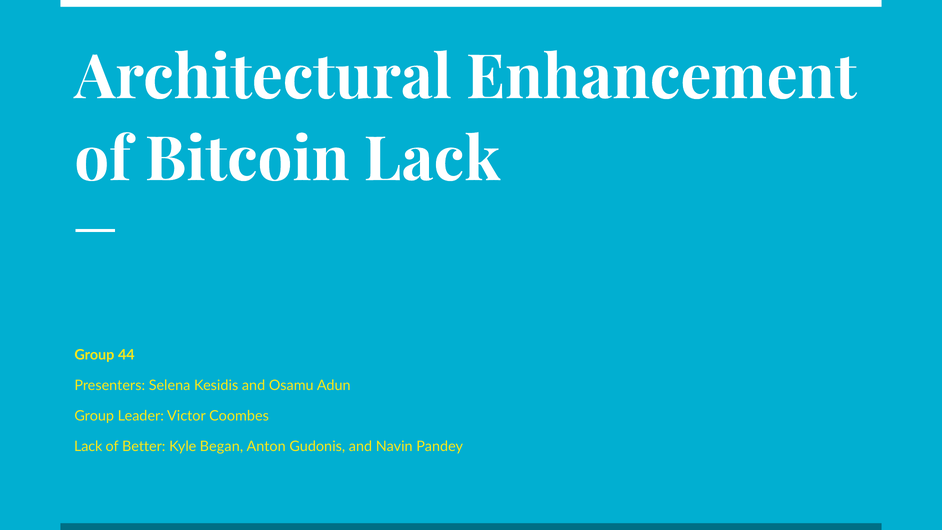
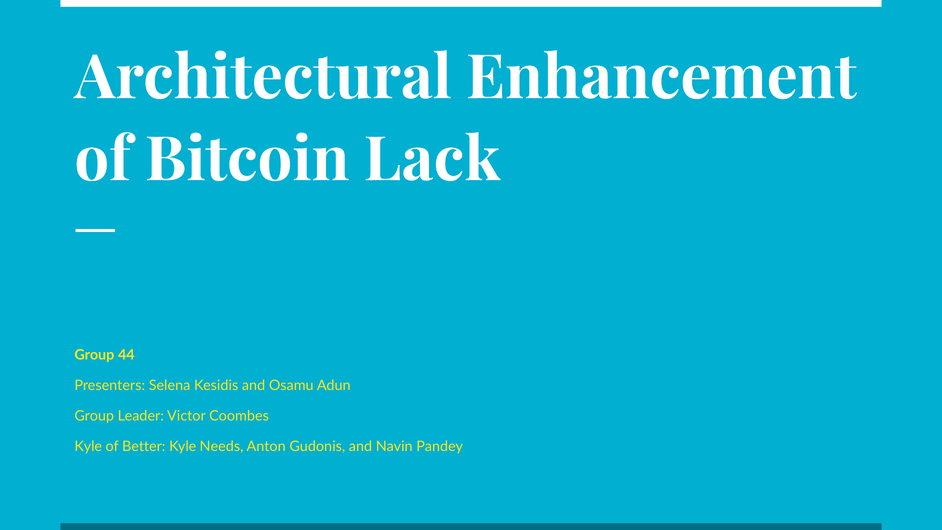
Lack: Lack -> Kyle (88, 446)
Began: Began -> Needs (221, 446)
